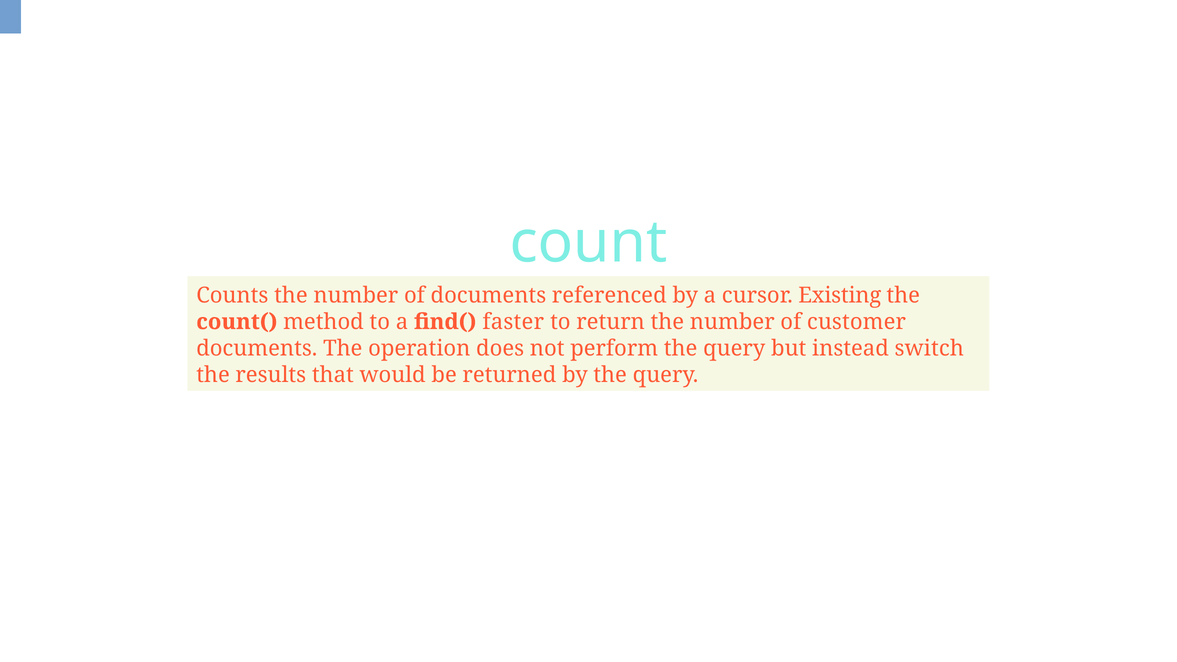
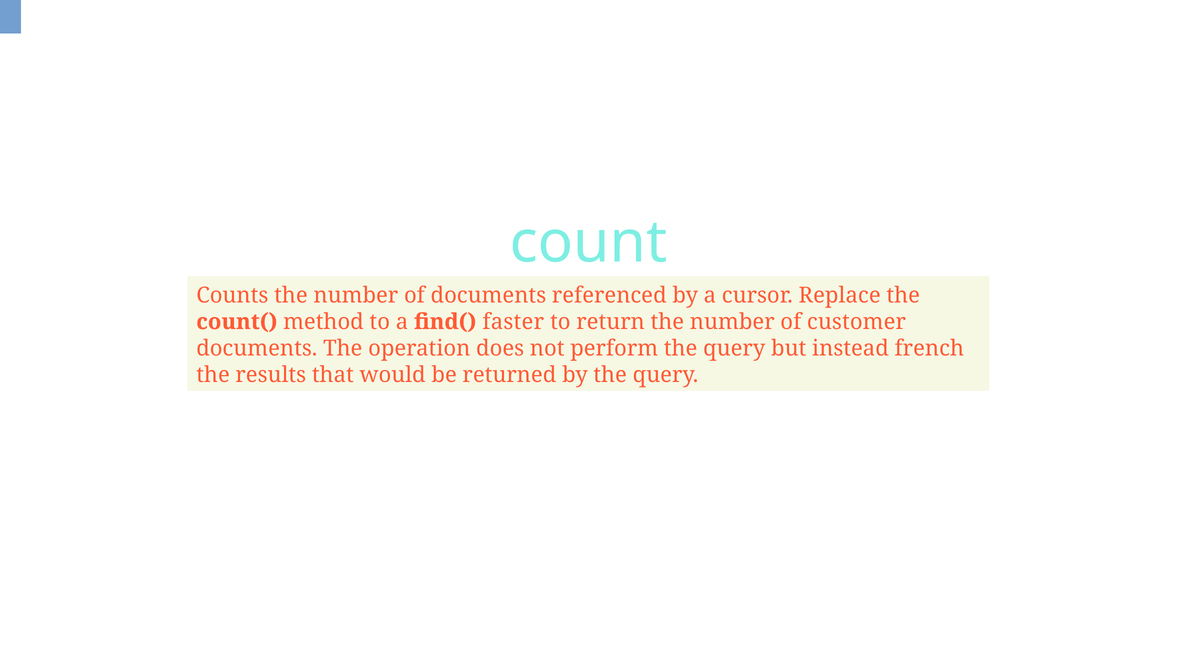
Existing: Existing -> Replace (840, 295)
switch: switch -> french (929, 348)
